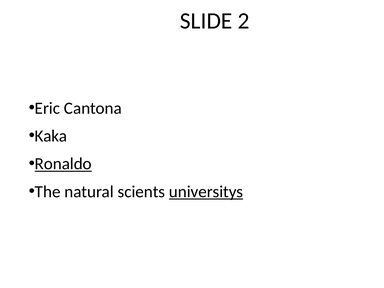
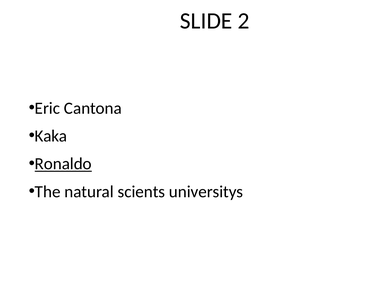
universitys underline: present -> none (206, 192)
